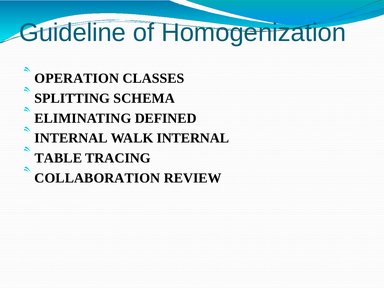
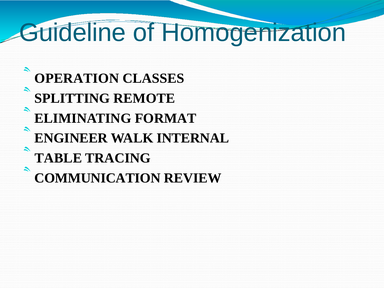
SCHEMA: SCHEMA -> REMOTE (144, 98)
DEFINED: DEFINED -> FORMAT (166, 118)
INTERNAL: INTERNAL -> ENGINEER (71, 138)
COLLABORATION: COLLABORATION -> COMMUNICATION (97, 178)
